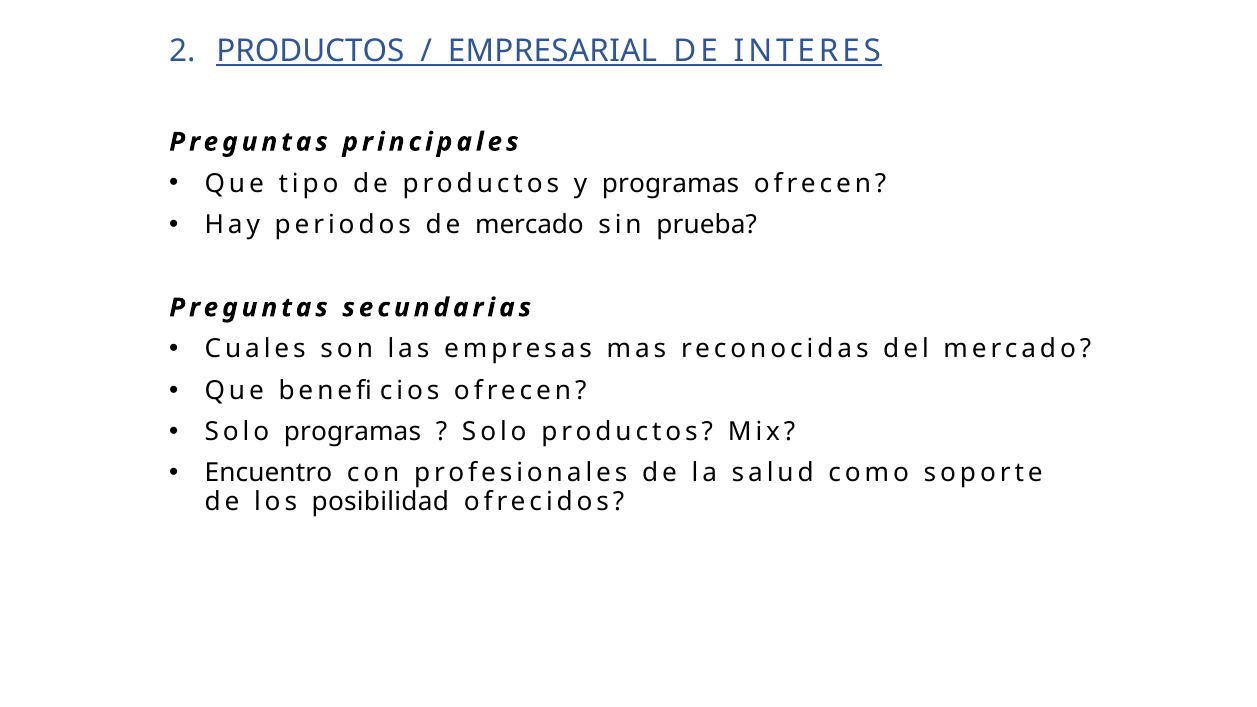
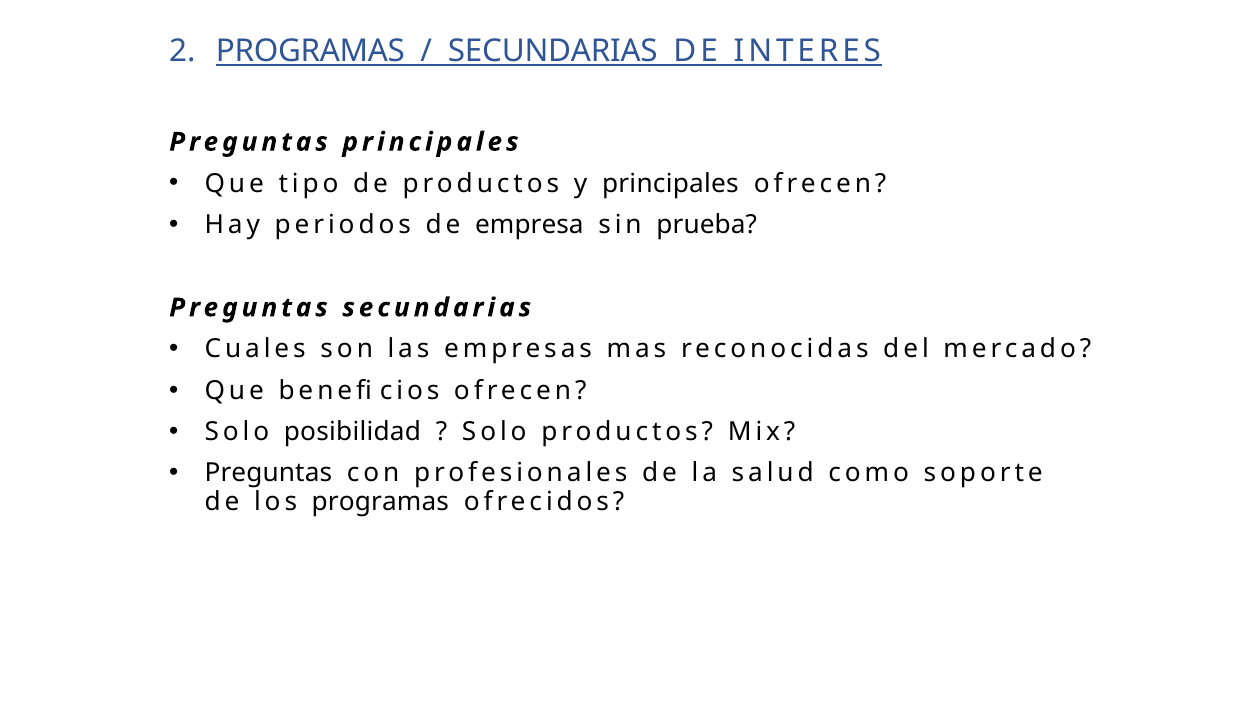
PRODUCTOS: PRODUCTOS -> PROGRAMAS (310, 51)
EMPRESARIAL: EMPRESARIAL -> SECUNDARIAS (553, 51)
y programas: programas -> principales (670, 183)
de mercado: mercado -> empresa (529, 225)
Solo programas: programas -> posibilidad (352, 432)
Encuentro: Encuentro -> Preguntas (268, 473)
los posibilidad: posibilidad -> programas (380, 502)
